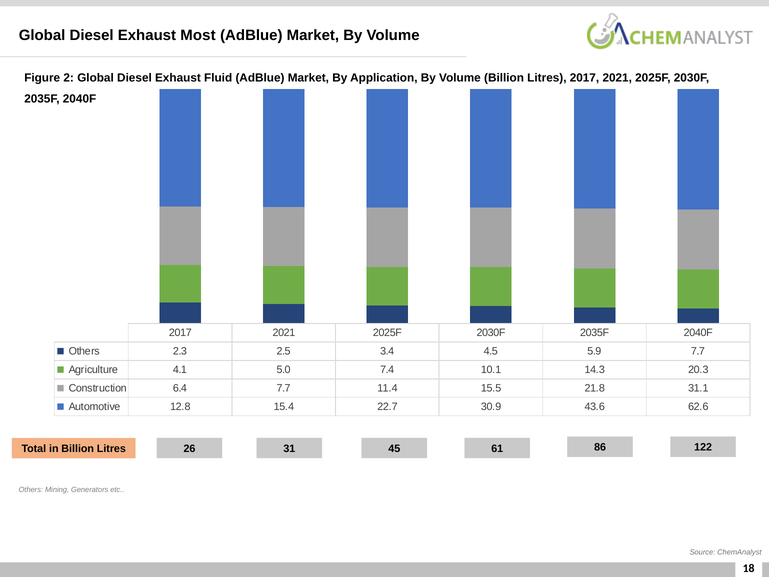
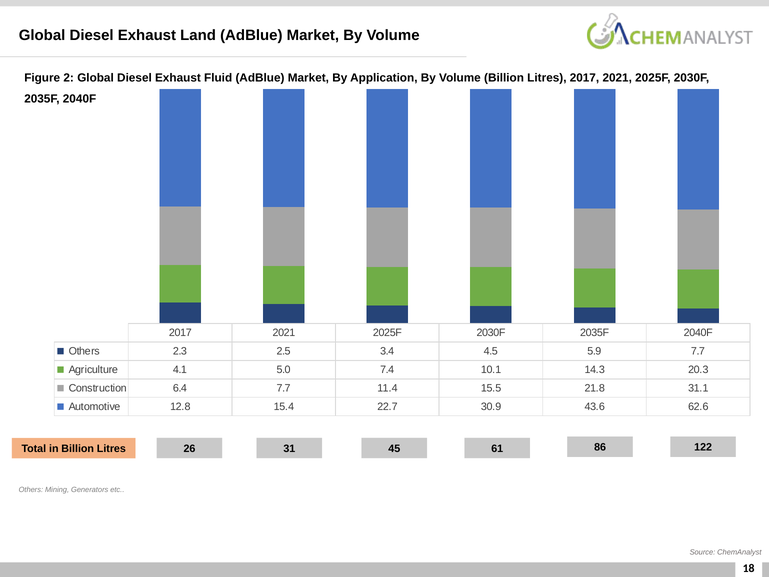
Most: Most -> Land (198, 35)
